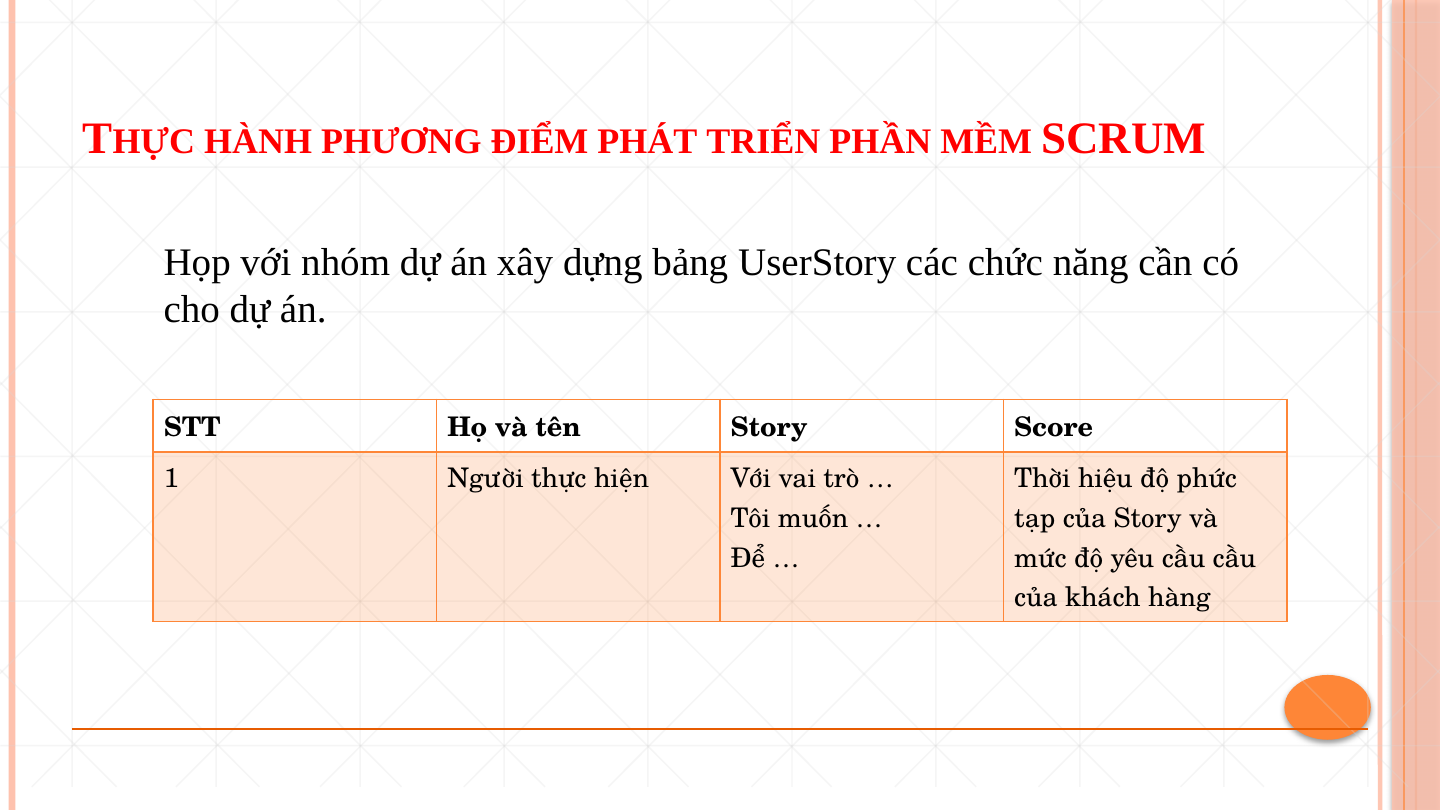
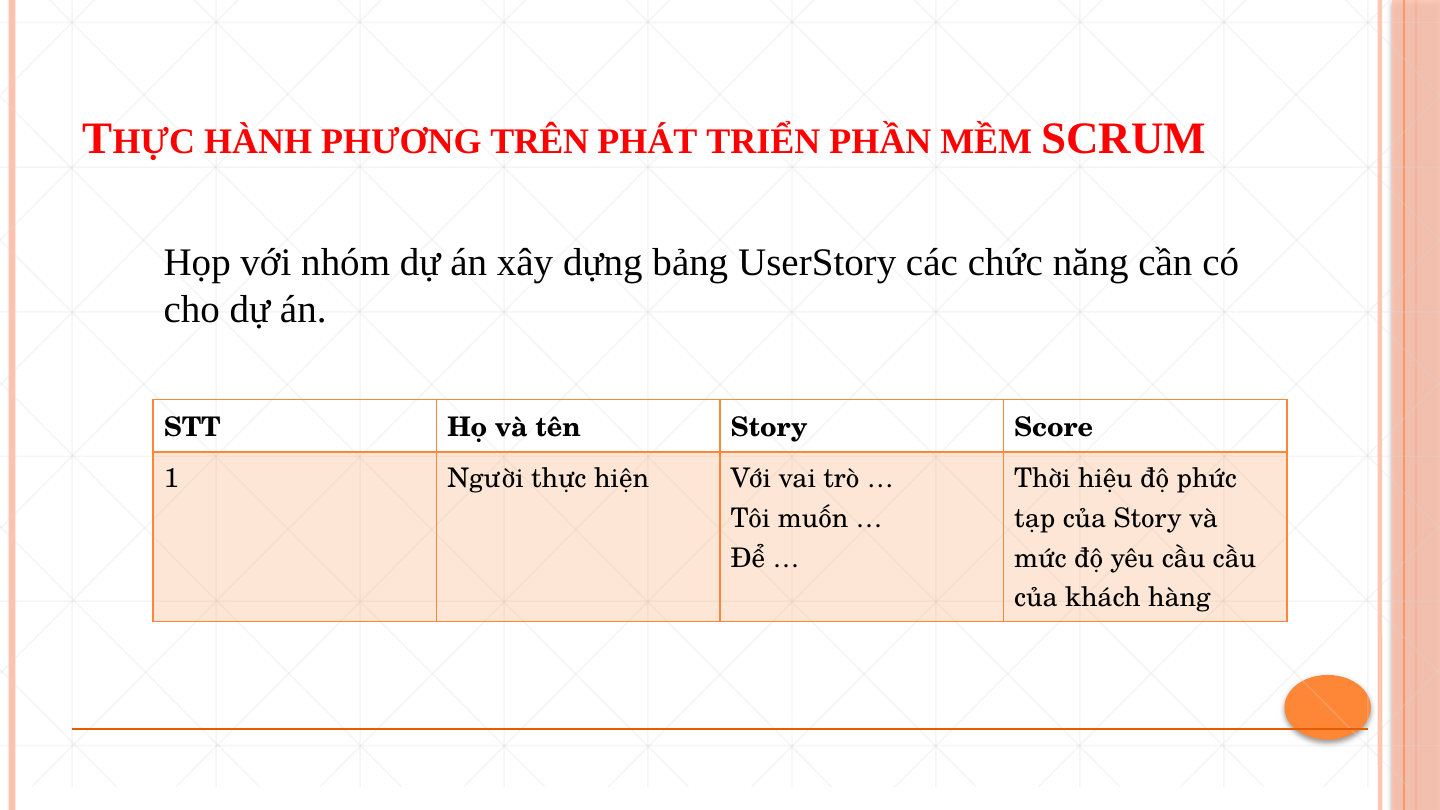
ĐIỂM: ĐIỂM -> TRÊN (540, 141)
